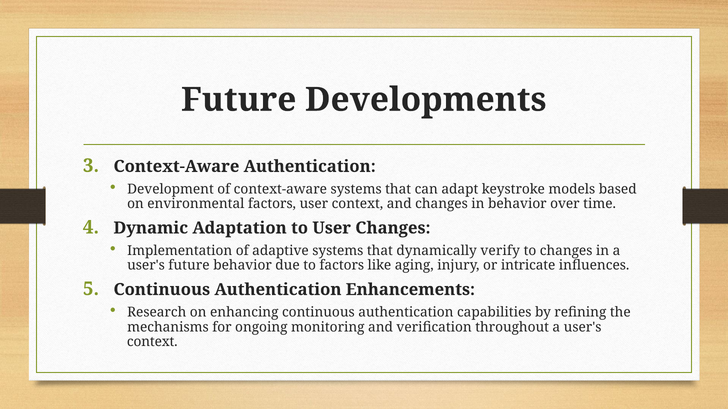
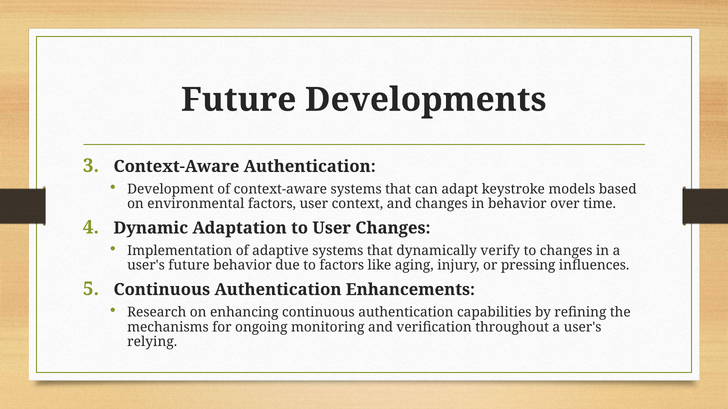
intricate: intricate -> pressing (528, 266)
context: context -> relying (152, 342)
